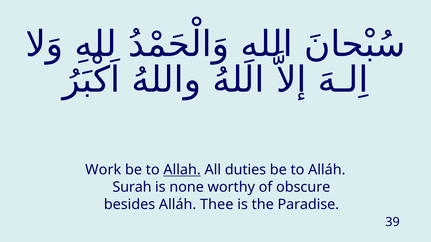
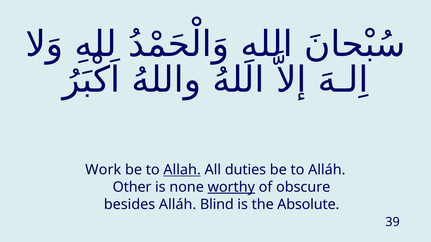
Surah: Surah -> Other (132, 187)
worthy underline: none -> present (231, 187)
Thee: Thee -> Blind (217, 205)
Paradise: Paradise -> Absolute (308, 205)
